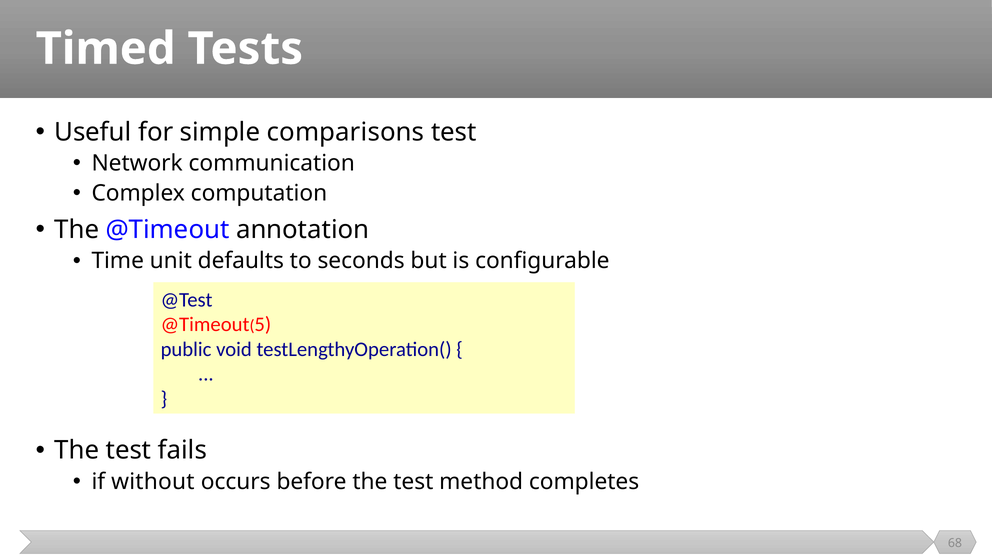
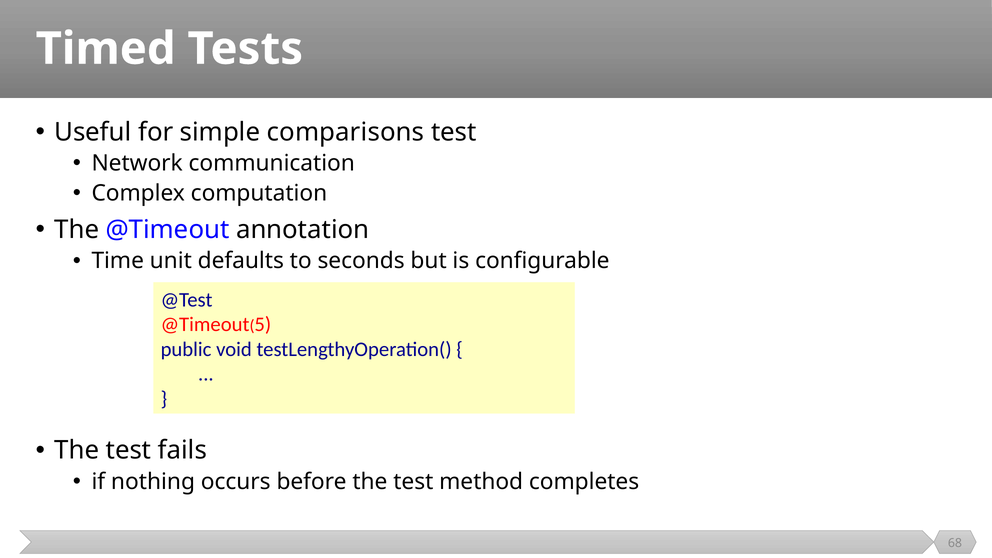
without: without -> nothing (153, 482)
